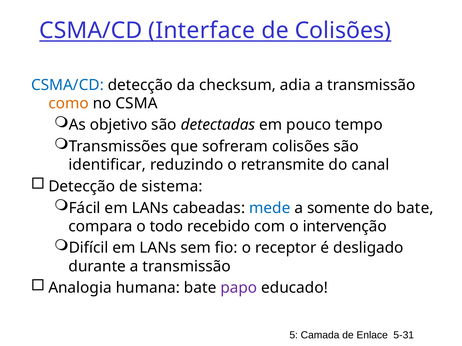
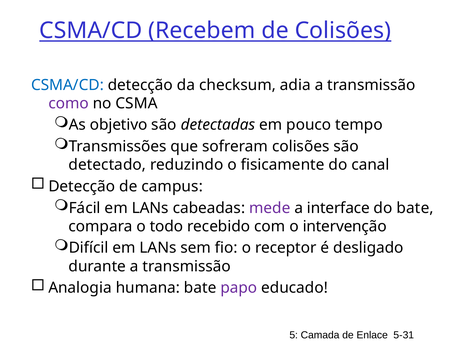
Interface: Interface -> Recebem (202, 30)
como colour: orange -> purple (69, 104)
identificar: identificar -> detectado (107, 165)
retransmite: retransmite -> fisicamente (283, 165)
sistema: sistema -> campus (172, 187)
mede colour: blue -> purple (270, 208)
somente: somente -> interface (338, 208)
